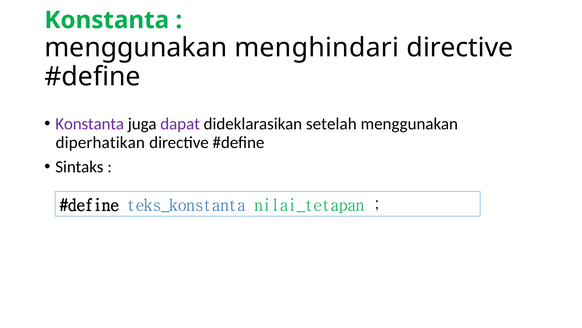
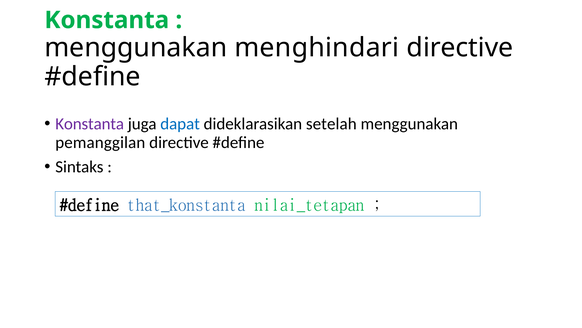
dapat colour: purple -> blue (180, 124)
diperhatikan: diperhatikan -> pemanggilan (100, 142)
teks_konstanta: teks_konstanta -> that_konstanta (187, 205)
